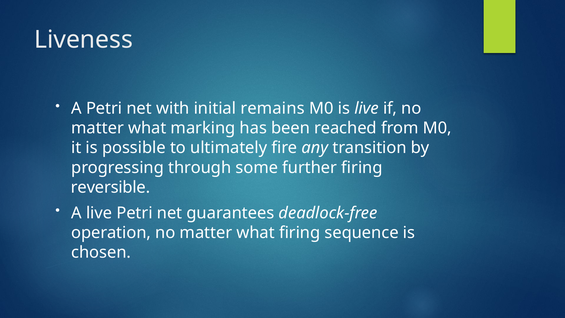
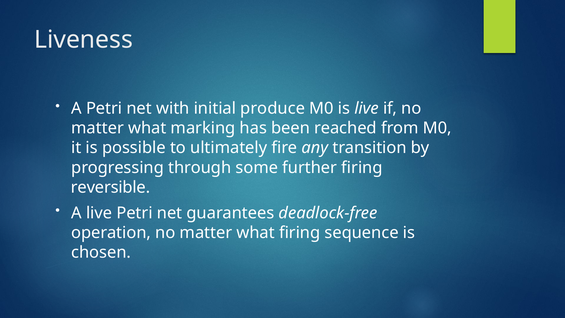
remains: remains -> produce (273, 108)
